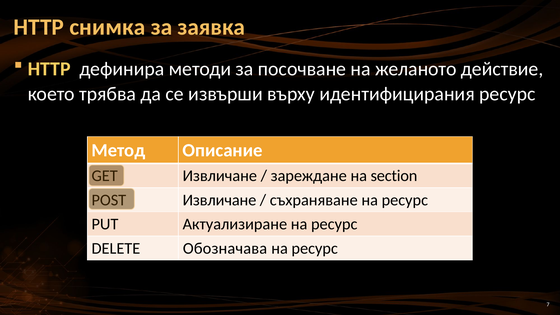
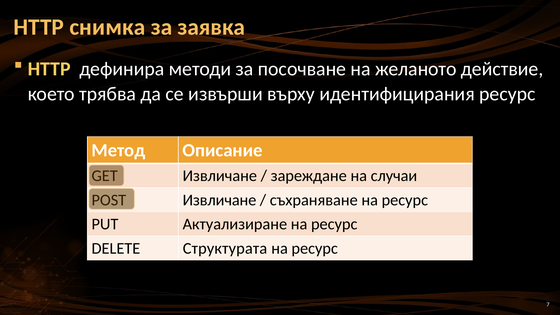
section: section -> случаи (394, 176)
Обозначава: Обозначава -> Структурата (225, 248)
